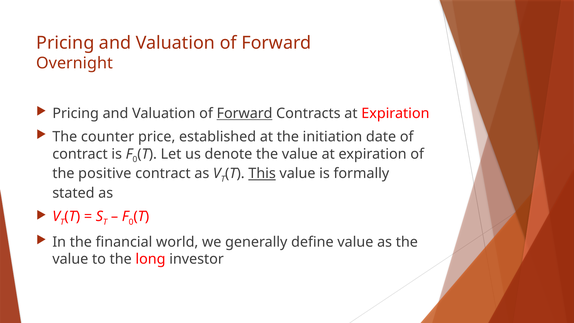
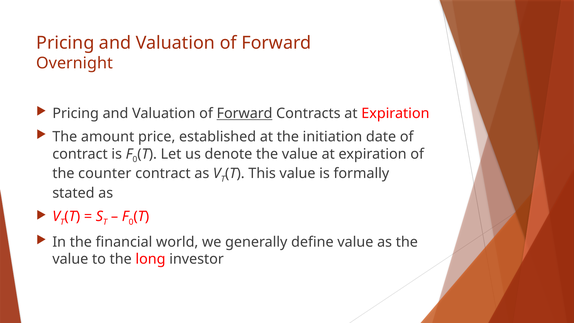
counter: counter -> amount (108, 137)
positive: positive -> counter (105, 174)
This underline: present -> none (262, 174)
